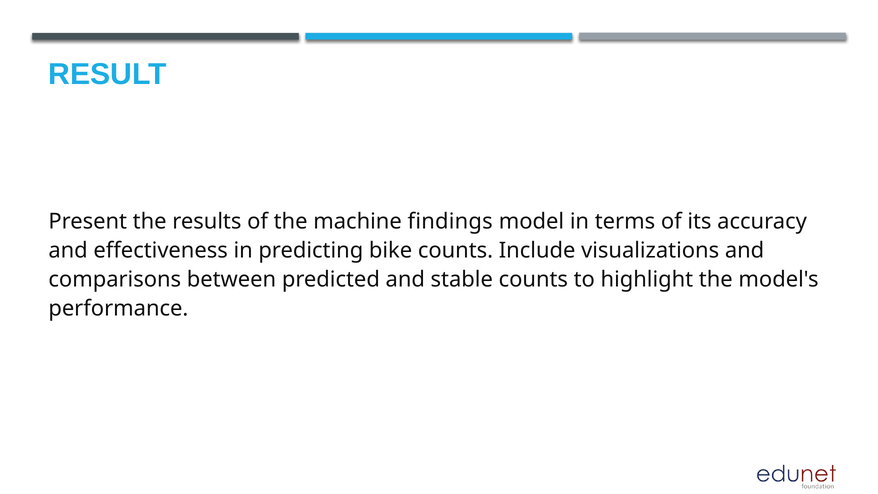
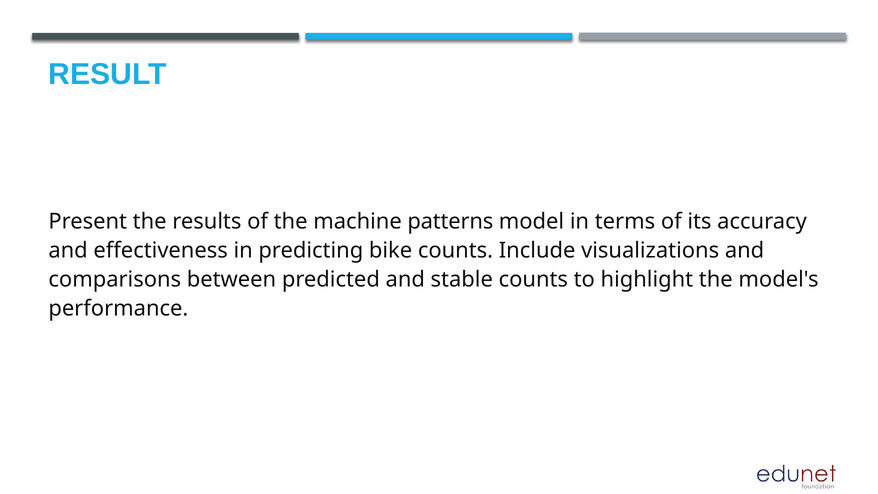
findings: findings -> patterns (450, 221)
